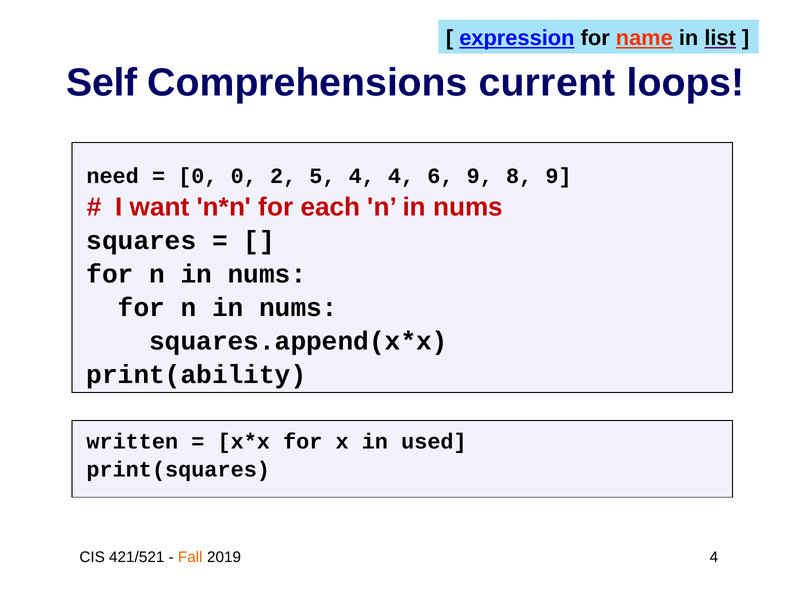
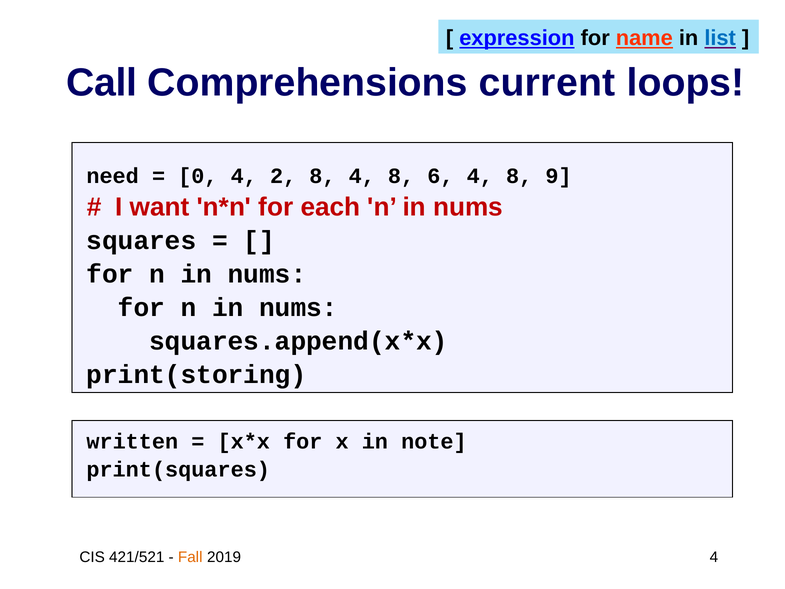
list colour: black -> blue (720, 38)
Self: Self -> Call (102, 83)
0 0: 0 -> 4 (244, 176)
2 5: 5 -> 8 (322, 176)
4: 4 -> 8 (401, 176)
6 9: 9 -> 4 (480, 176)
print(ability: print(ability -> print(storing (196, 375)
used: used -> note (434, 441)
